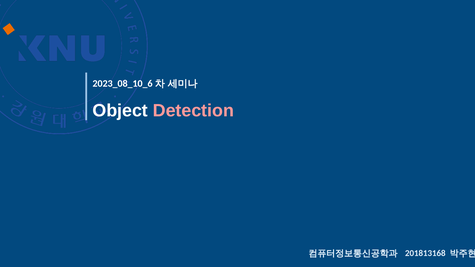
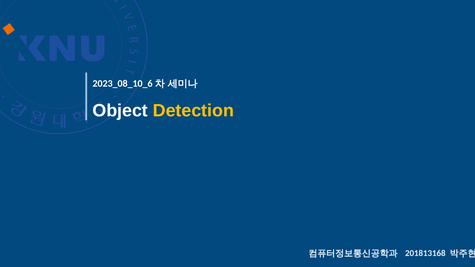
Detection colour: pink -> yellow (193, 111)
